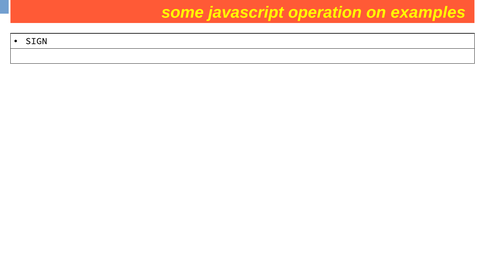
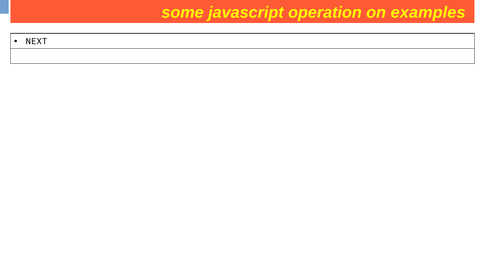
SIGN: SIGN -> NEXT (36, 41)
